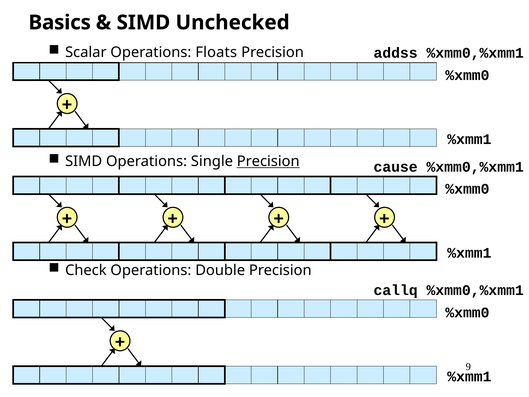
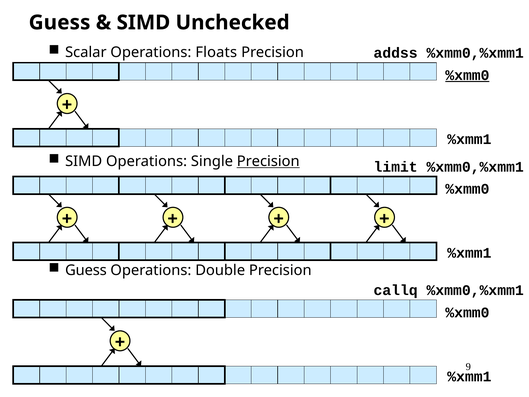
Basics: Basics -> Guess (60, 23)
%xmm0 underline: none -> present (467, 75)
cause: cause -> limit (396, 167)
Check: Check -> Guess (86, 270)
